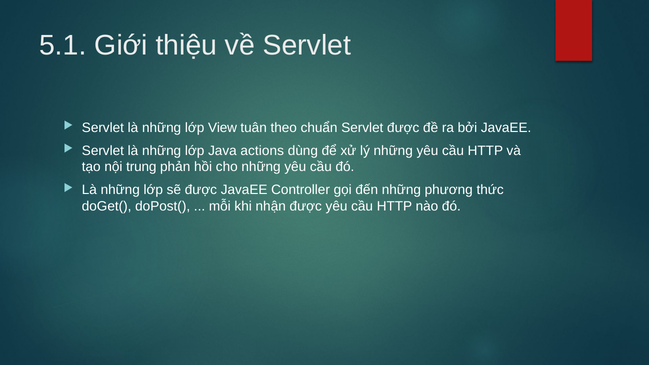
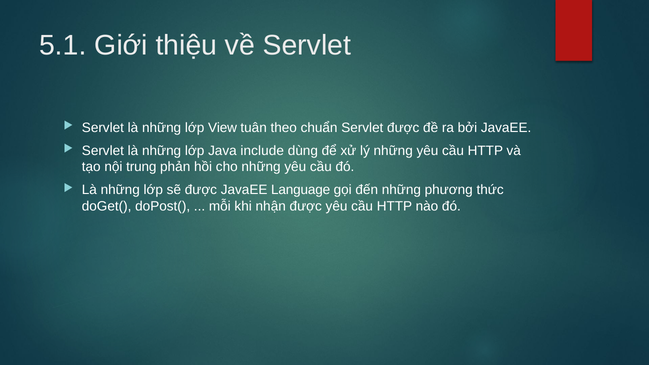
actions: actions -> include (262, 151)
Controller: Controller -> Language (301, 190)
